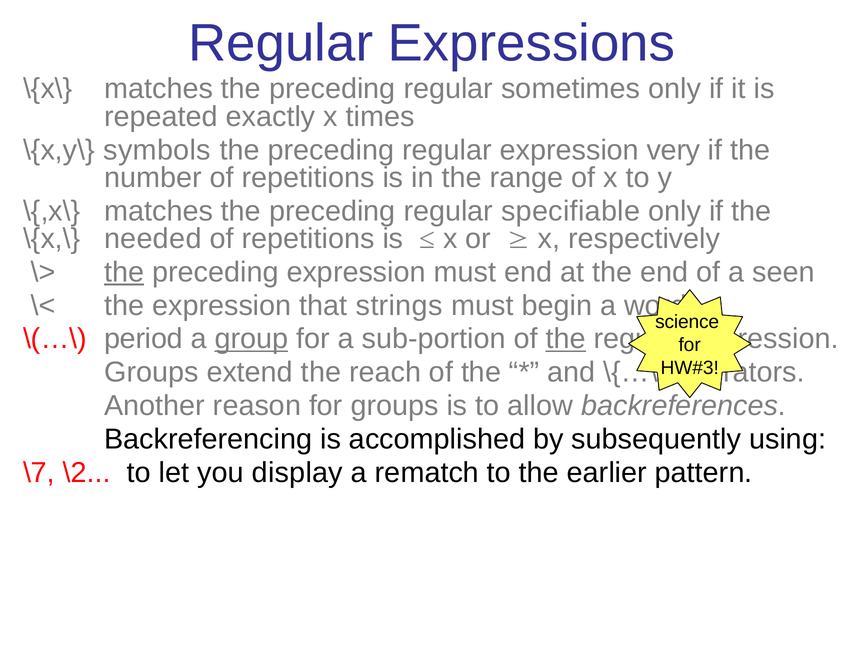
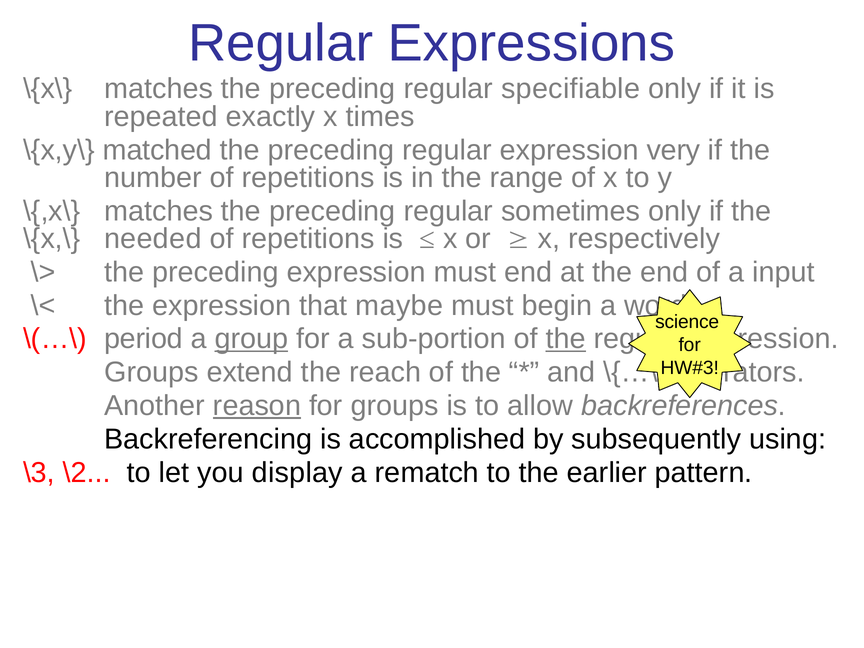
sometimes: sometimes -> specifiable (571, 89)
symbols: symbols -> matched (157, 150)
specifiable: specifiable -> sometimes (571, 211)
the underline: present -> none (124, 272)
seen: seen -> input (783, 272)
strings: strings -> maybe (399, 306)
reason underline: none -> present (257, 406)
\7: \7 -> \3 (39, 473)
